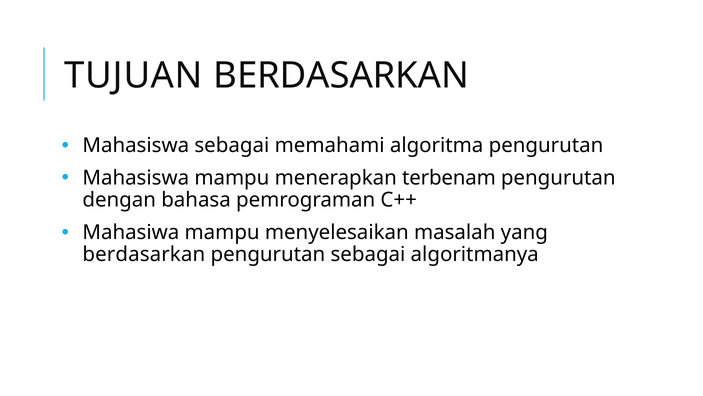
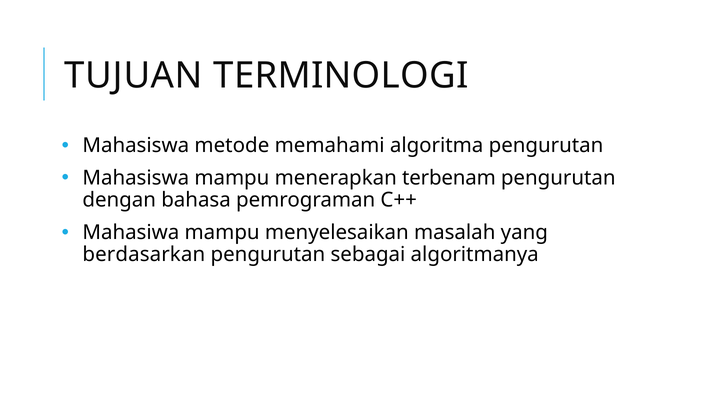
TUJUAN BERDASARKAN: BERDASARKAN -> TERMINOLOGI (341, 75)
Mahasiswa sebagai: sebagai -> metode (232, 145)
